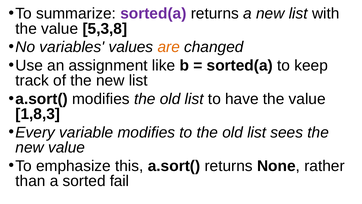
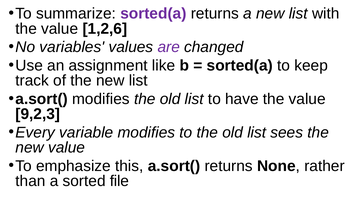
5,3,8: 5,3,8 -> 1,2,6 (105, 29)
are colour: orange -> purple (169, 47)
1,8,3: 1,8,3 -> 9,2,3 (38, 114)
fail: fail -> file (119, 181)
